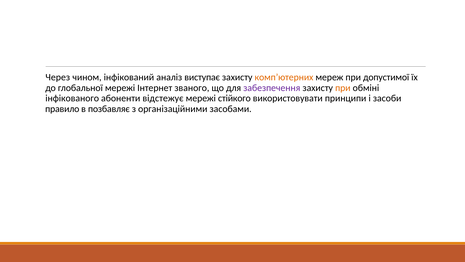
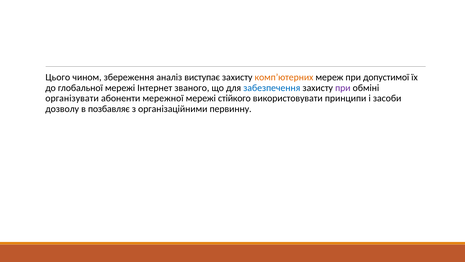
Через: Через -> Цього (58, 77)
інфікований: інфікований -> збереження (129, 77)
забезпечення colour: purple -> blue (272, 88)
при colour: orange -> purple (343, 88)
інфікованого: інфікованого -> організувати (72, 98)
відстежує: відстежує -> мережної (163, 98)
правило: правило -> дозволу (62, 109)
засобами: засобами -> первинну (231, 109)
